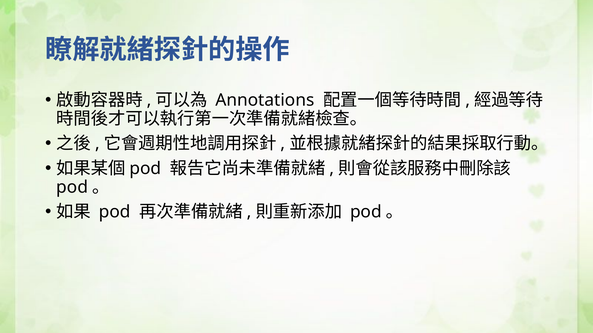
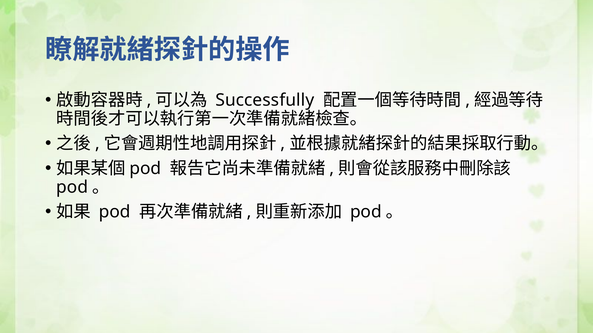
Annotations: Annotations -> Successfully (265, 100)
